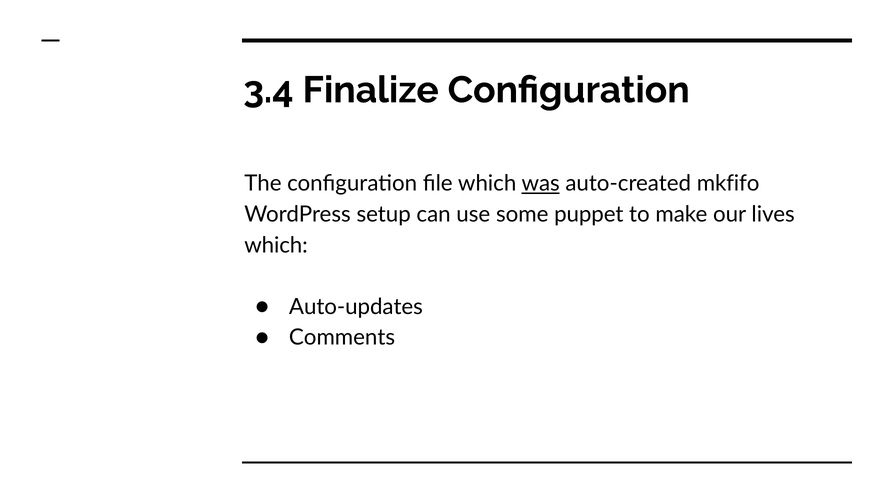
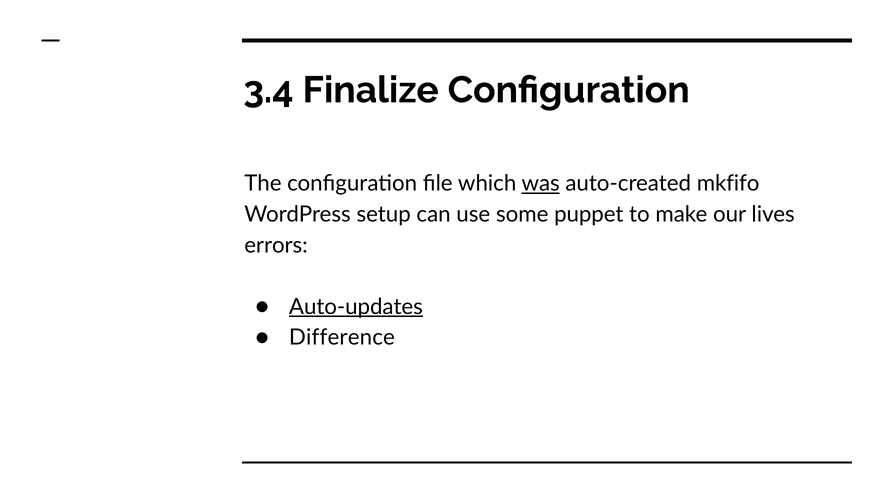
which: which -> errors (276, 245)
Auto-updates underline: none -> present (356, 307)
Comments: Comments -> Difference (342, 338)
